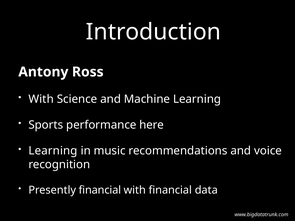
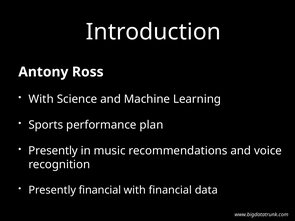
here: here -> plan (151, 125)
Learning: Learning -> Presently (53, 151)
